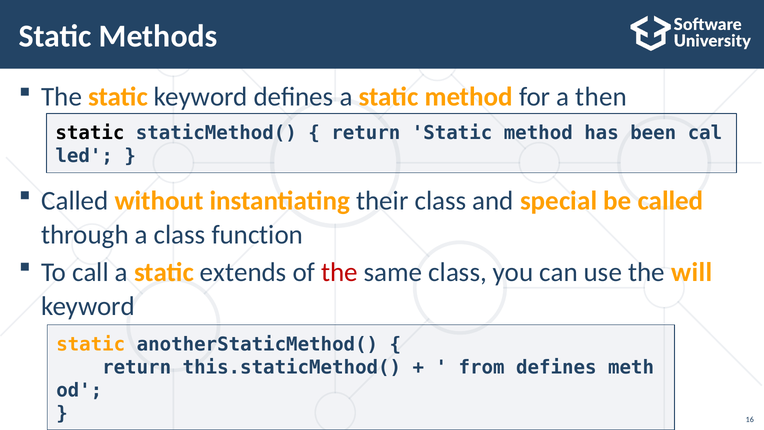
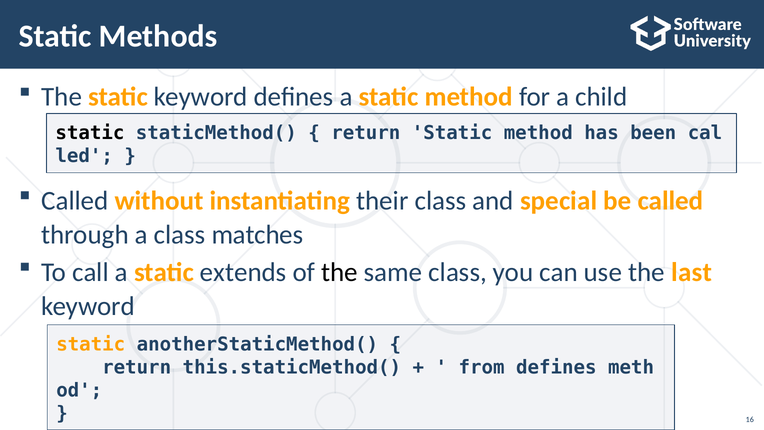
then: then -> child (601, 97)
function: function -> matches (257, 235)
the colour: red -> black (339, 272)
will: will -> last (692, 272)
